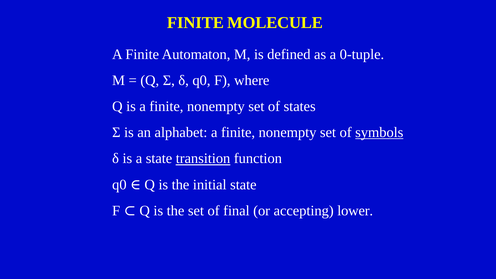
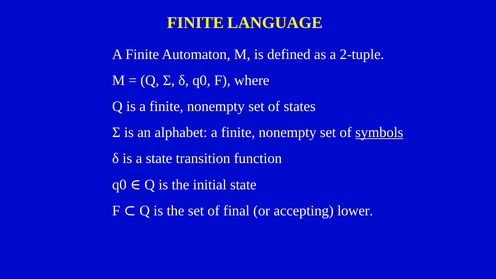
MOLECULE: MOLECULE -> LANGUAGE (275, 23)
0-tuple: 0-tuple -> 2-tuple (362, 54)
transition underline: present -> none (203, 159)
